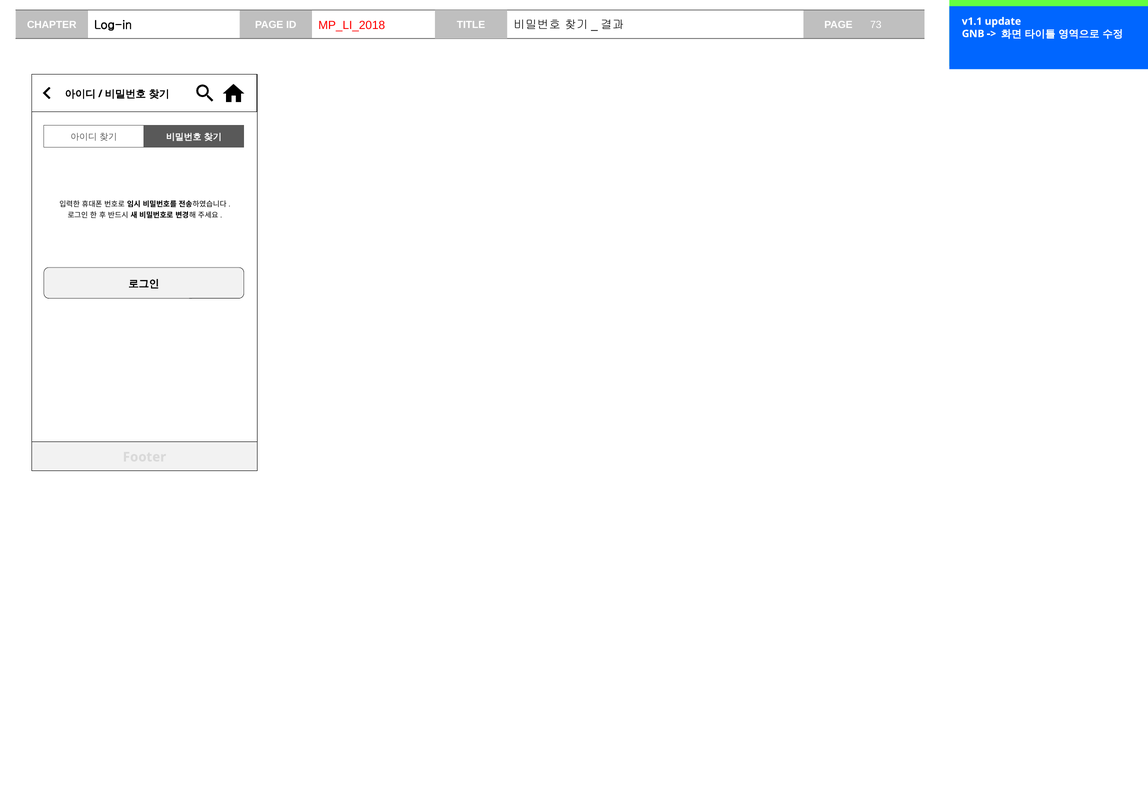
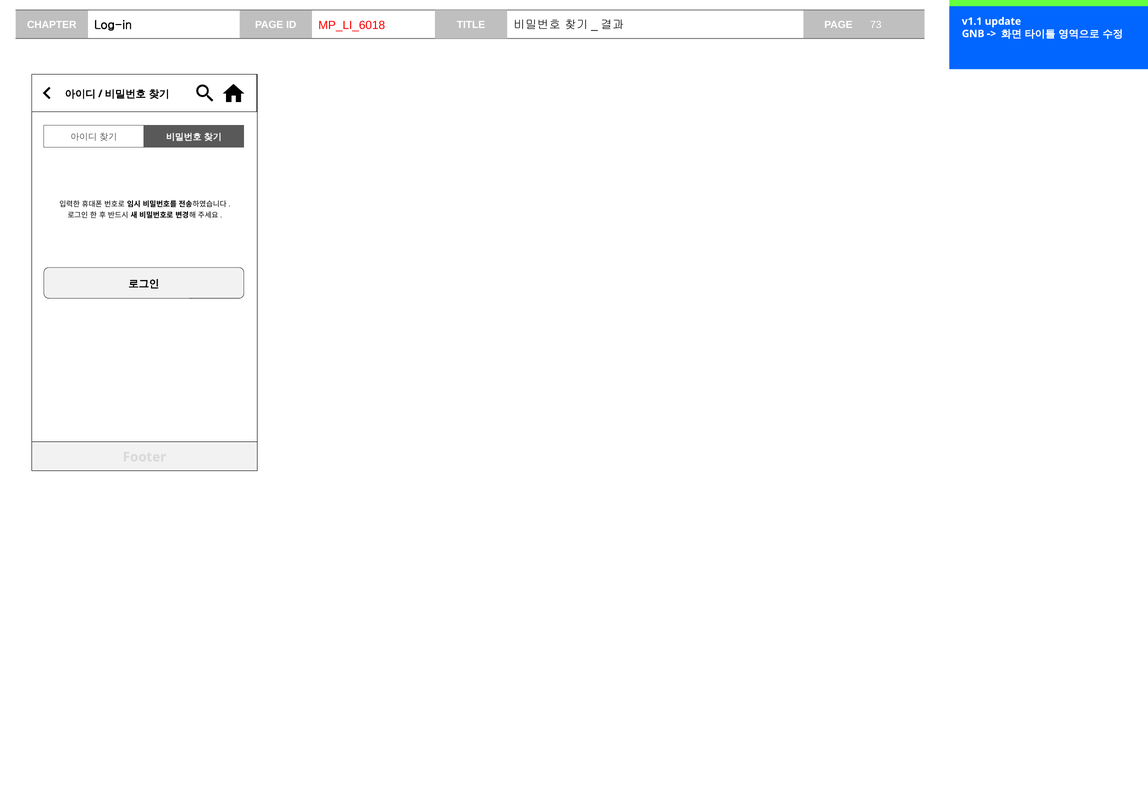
MP_LI_2018: MP_LI_2018 -> MP_LI_6018 (352, 25)
